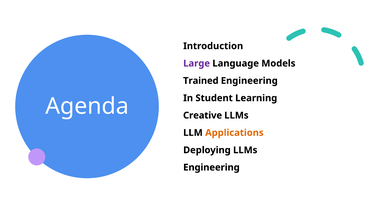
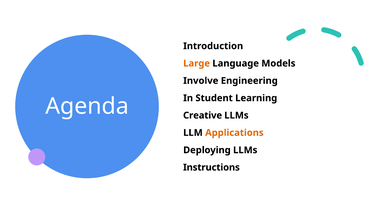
Large colour: purple -> orange (197, 63)
Trained: Trained -> Involve (201, 81)
Engineering: Engineering -> Instructions (211, 168)
